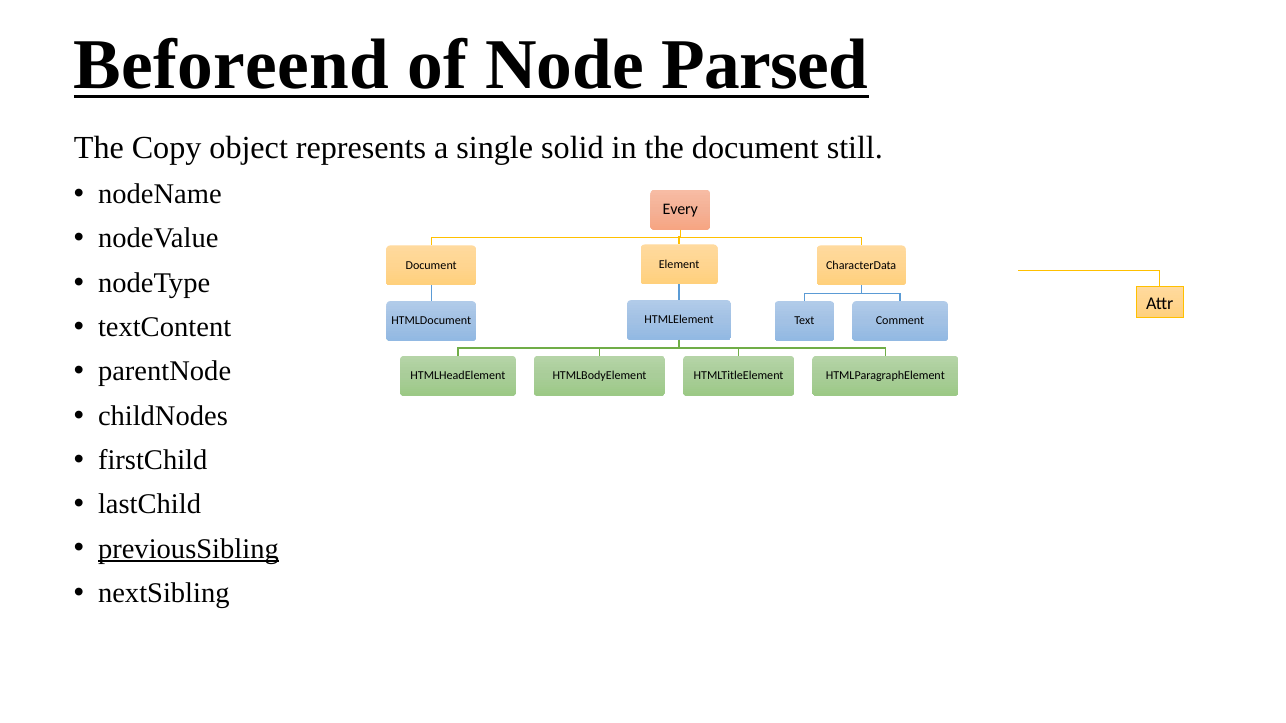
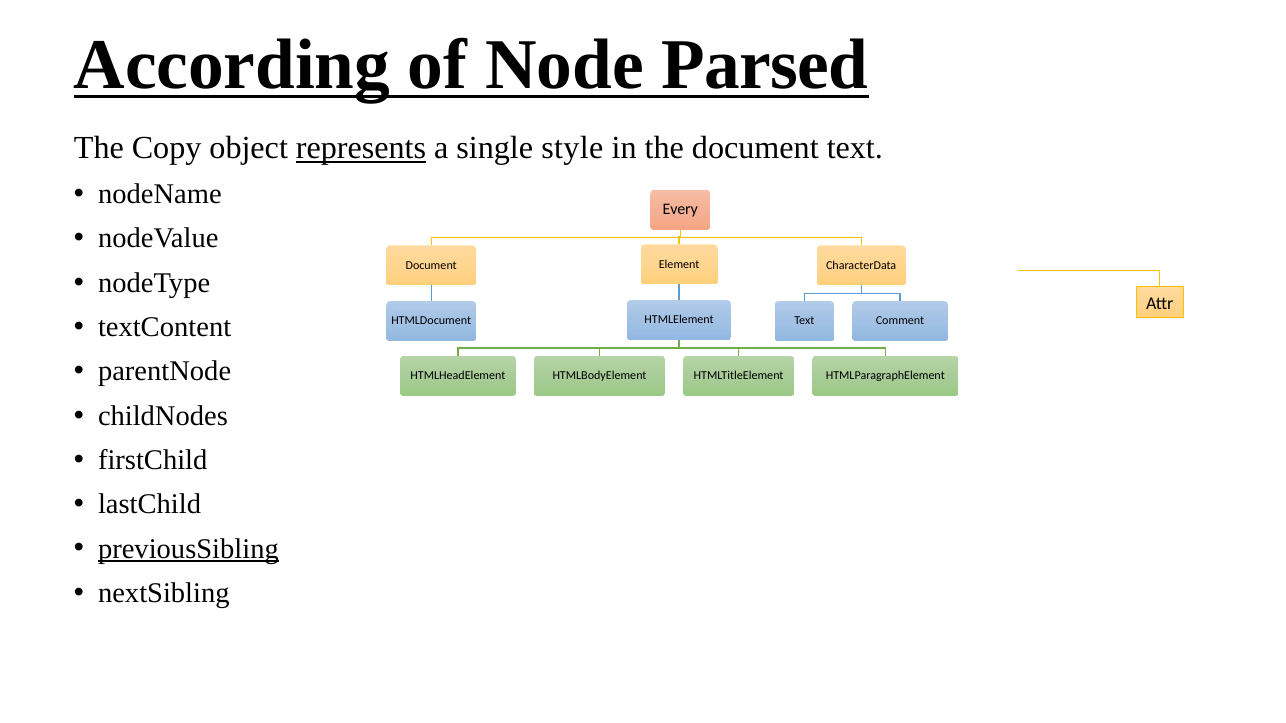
Beforeend: Beforeend -> According (232, 65)
represents underline: none -> present (361, 148)
solid: solid -> style (572, 148)
document still: still -> text (855, 148)
